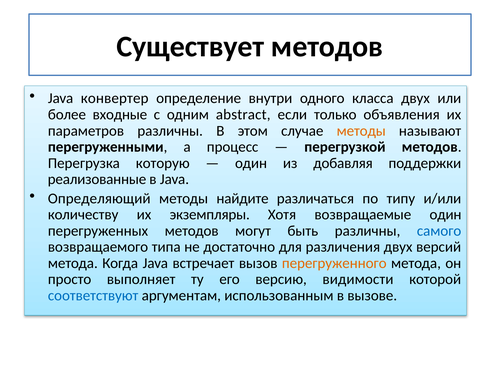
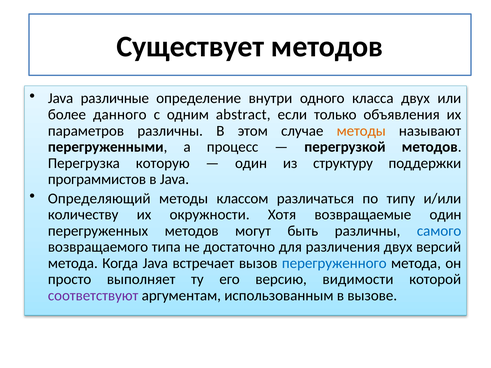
конвертер: конвертер -> различные (115, 98)
входные: входные -> данного (120, 115)
добавляя: добавляя -> структуру (343, 163)
реализованные: реализованные -> программистов (97, 179)
найдите: найдите -> классом (242, 199)
экземпляры: экземпляры -> окружности (210, 215)
перегруженного colour: orange -> blue (334, 263)
соответствуют colour: blue -> purple (93, 296)
